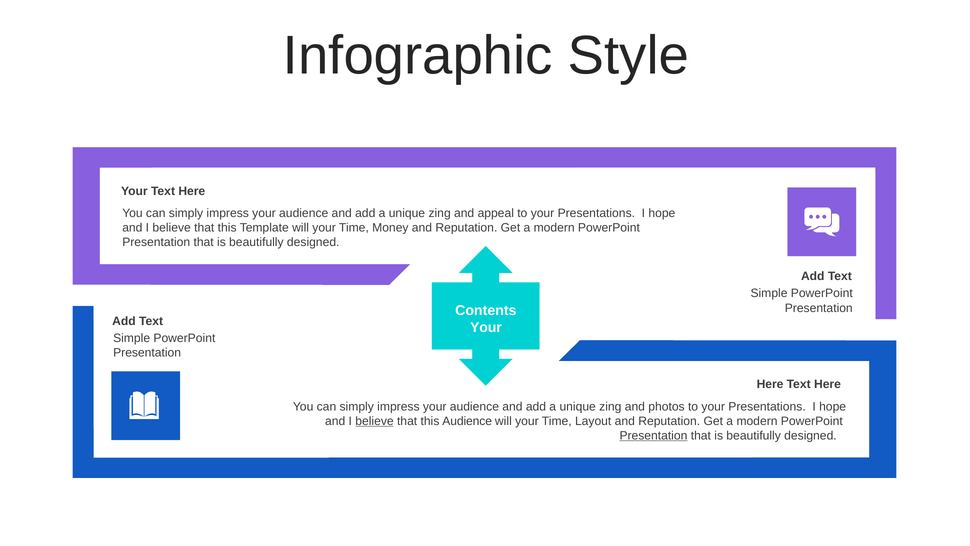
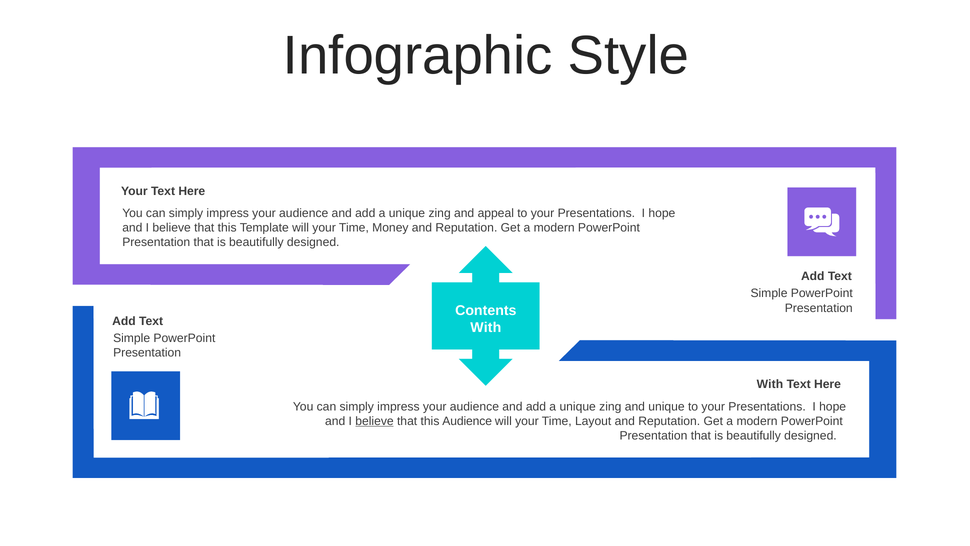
Your: Your -> With (486, 327)
Here: Here -> With (770, 384)
and photos: photos -> unique (667, 406)
Presentation underline: present -> none (653, 435)
